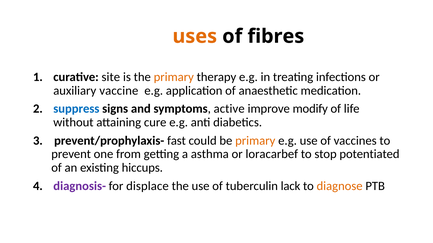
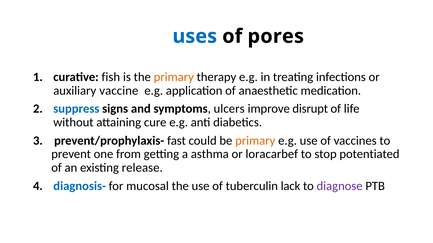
uses colour: orange -> blue (195, 36)
fibres: fibres -> pores (276, 36)
site: site -> fish (111, 77)
active: active -> ulcers (229, 109)
modify: modify -> disrupt (310, 109)
hiccups: hiccups -> release (142, 168)
diagnosis- colour: purple -> blue (80, 186)
displace: displace -> mucosal (148, 186)
diagnose colour: orange -> purple (340, 186)
